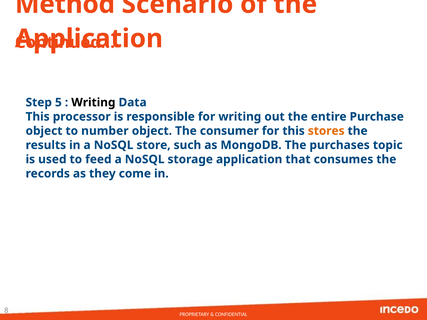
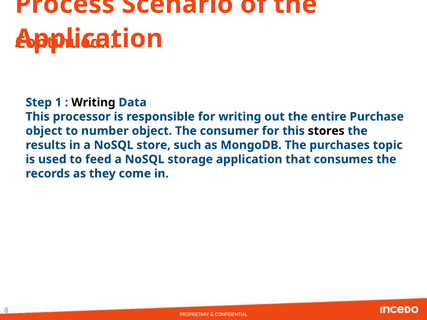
Method: Method -> Process (65, 4)
5: 5 -> 1 (58, 102)
stores colour: orange -> black (326, 131)
